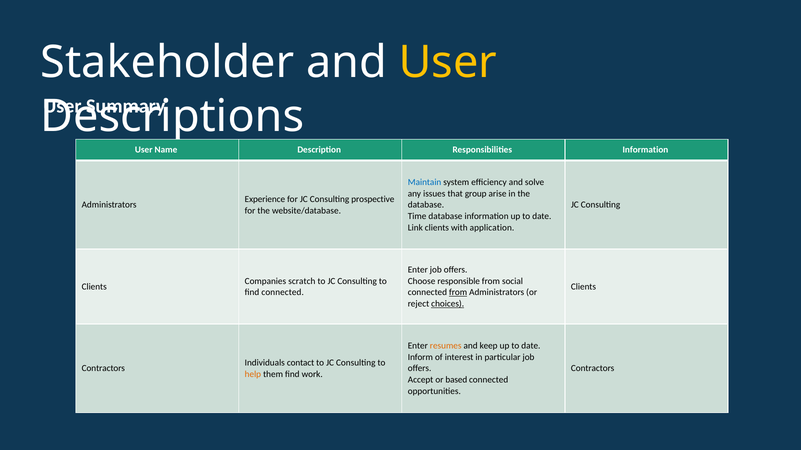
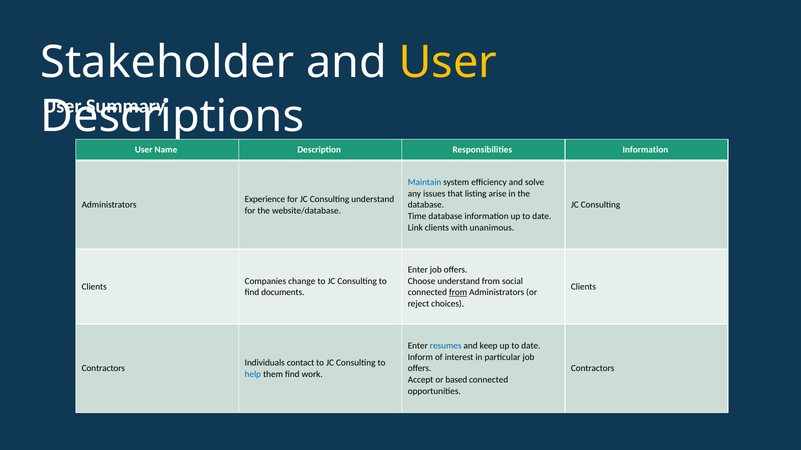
group: group -> listing (476, 194)
Consulting prospective: prospective -> understand (373, 199)
application: application -> unanimous (492, 228)
scratch: scratch -> change (302, 281)
Choose responsible: responsible -> understand (459, 281)
find connected: connected -> documents (283, 293)
choices underline: present -> none (448, 304)
resumes colour: orange -> blue (446, 346)
help colour: orange -> blue (253, 375)
